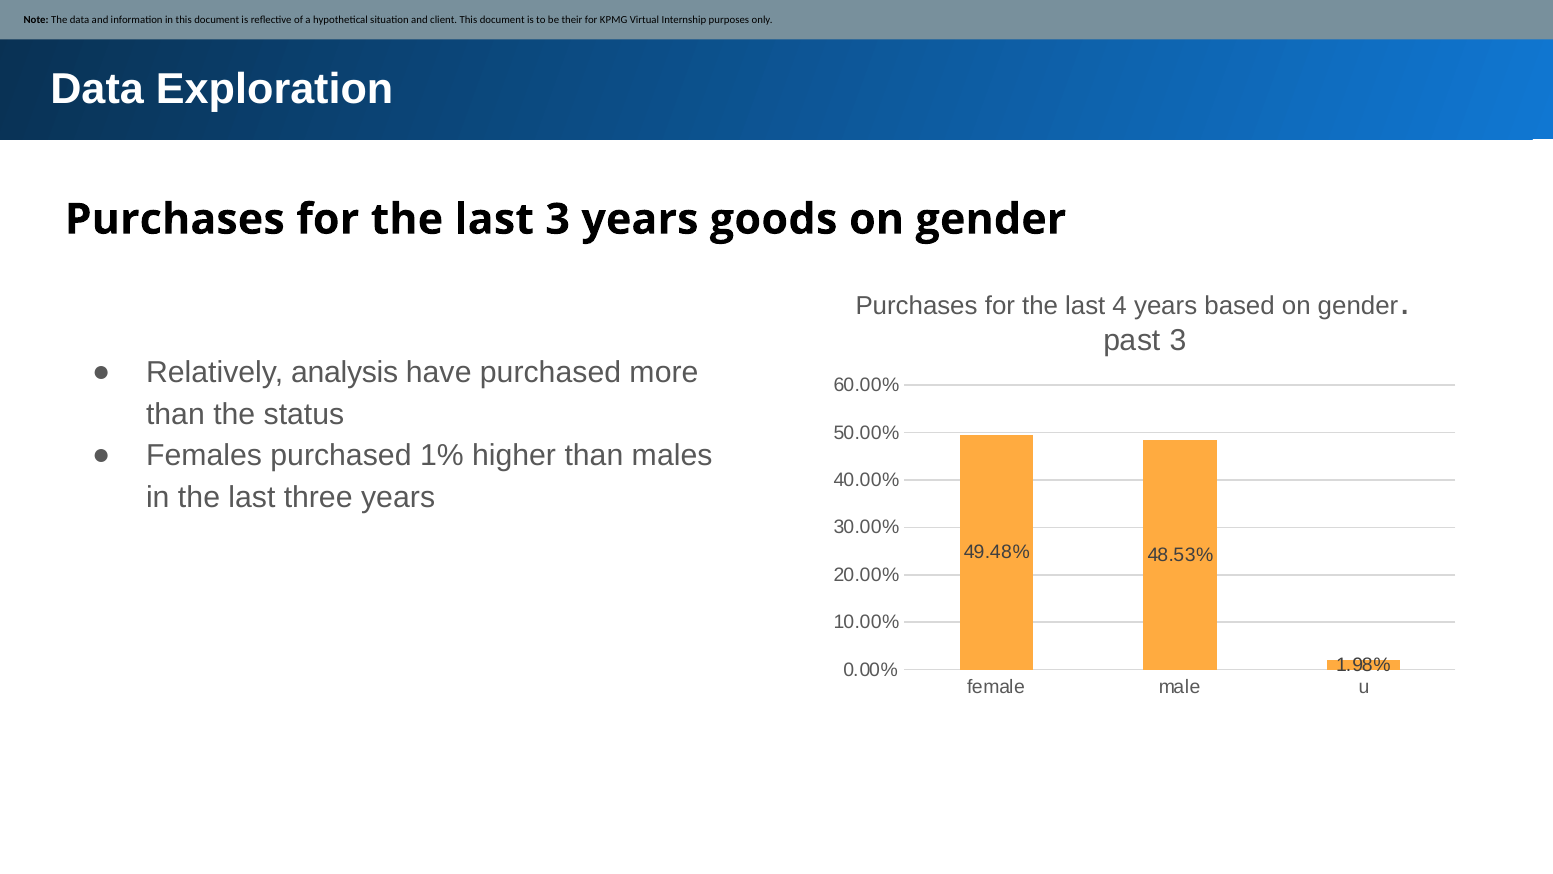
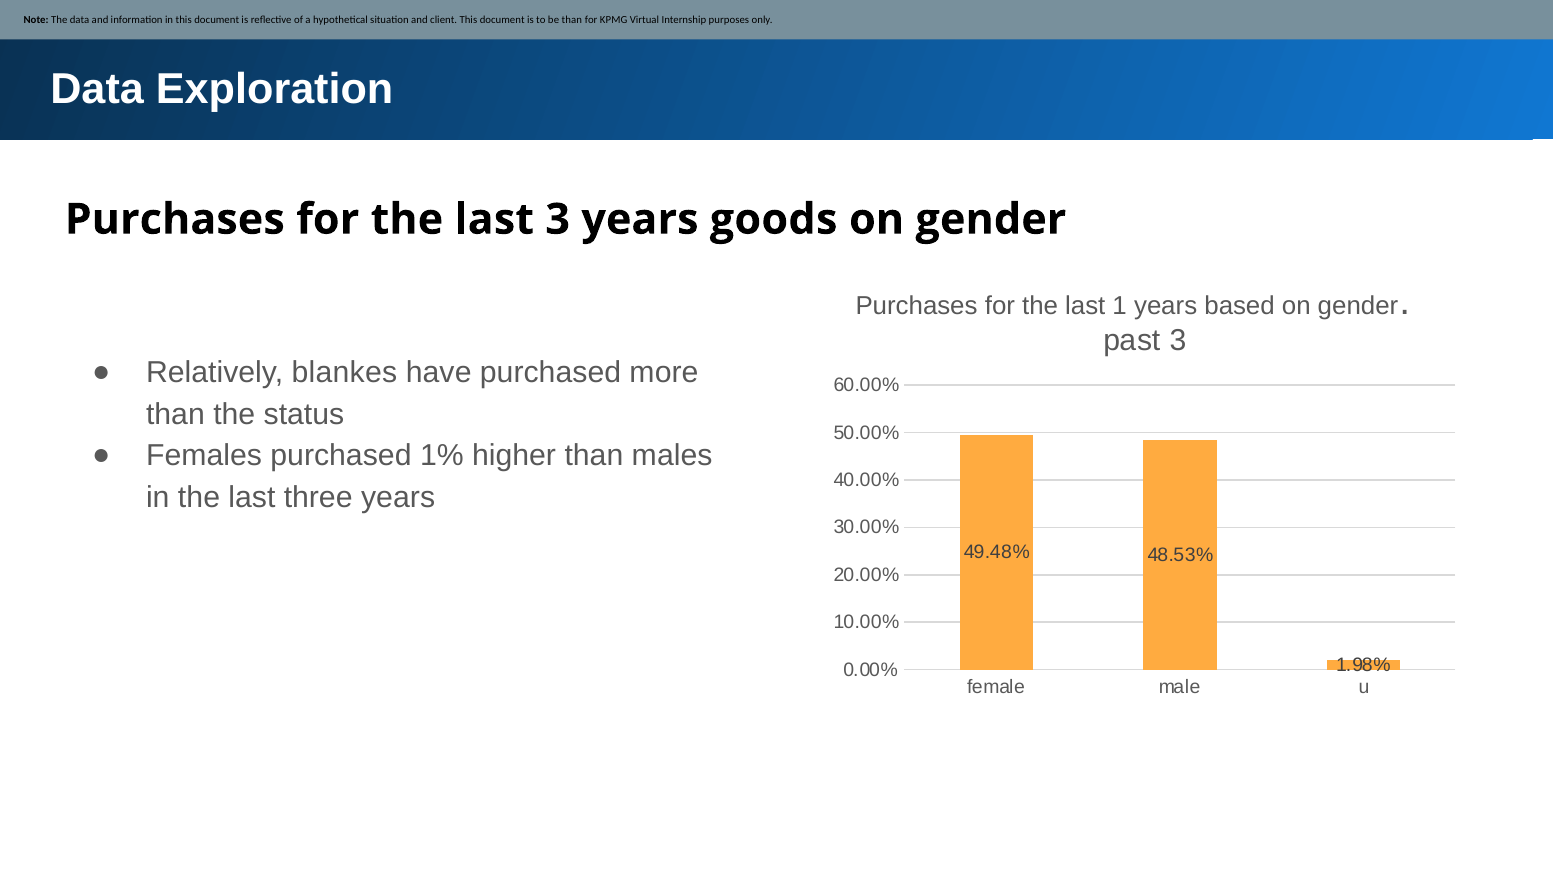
be their: their -> than (572, 20)
4: 4 -> 1 (1120, 306)
analysis: analysis -> blankes (344, 373)
